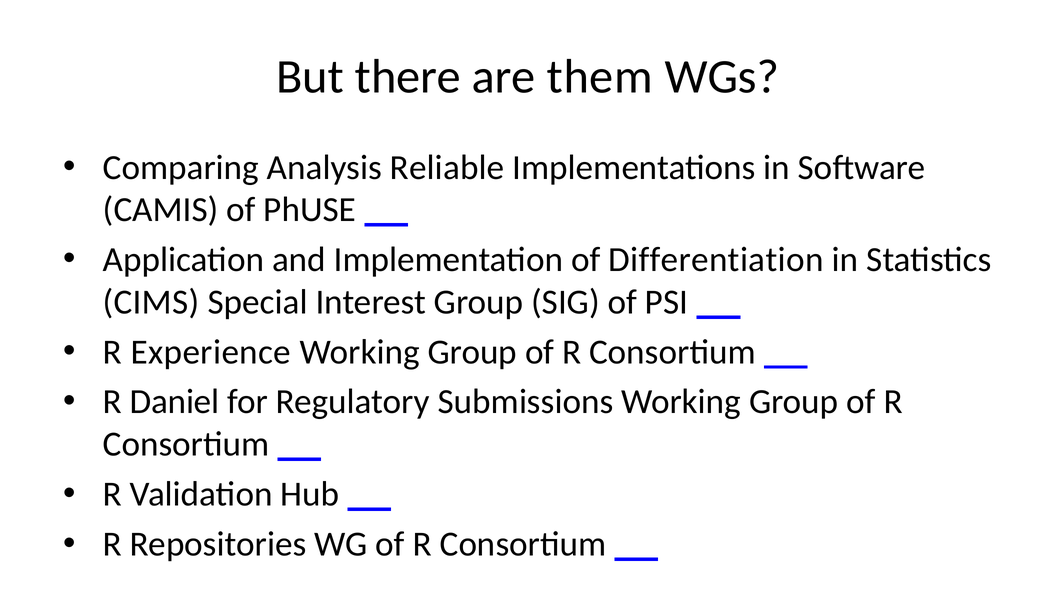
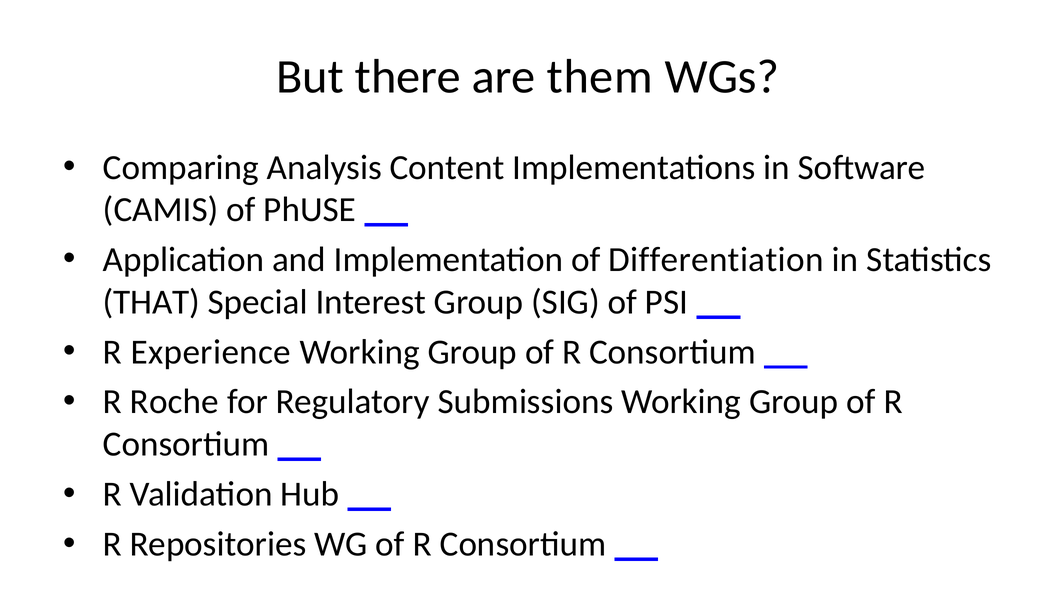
Reliable: Reliable -> Content (447, 167)
CIMS: CIMS -> THAT (151, 302)
Daniel: Daniel -> Roche (174, 402)
